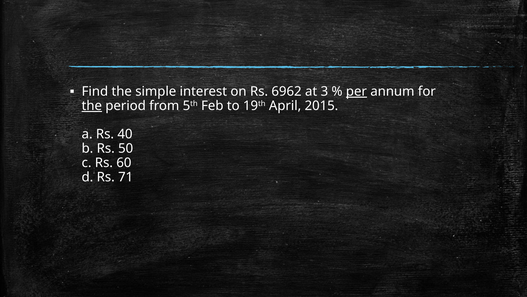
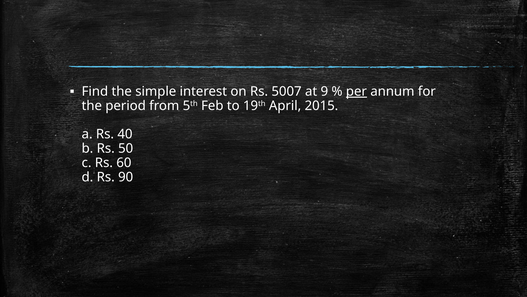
6962: 6962 -> 5007 (287, 91)
3: 3 -> 9 (324, 91)
the underline: present -> none (92, 106)
71: 71 -> 90 (126, 177)
